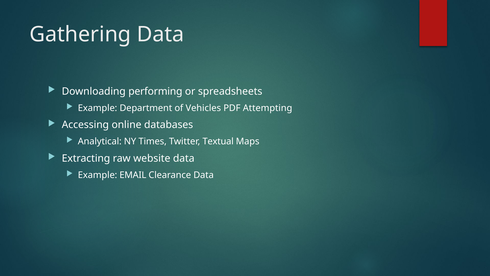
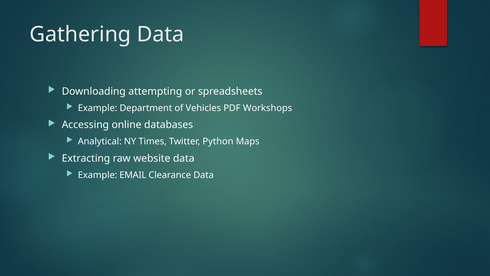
performing: performing -> attempting (155, 91)
Attempting: Attempting -> Workshops (268, 108)
Textual: Textual -> Python (218, 141)
